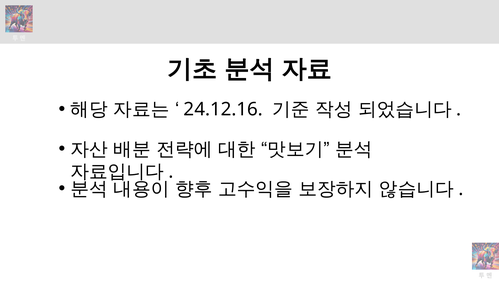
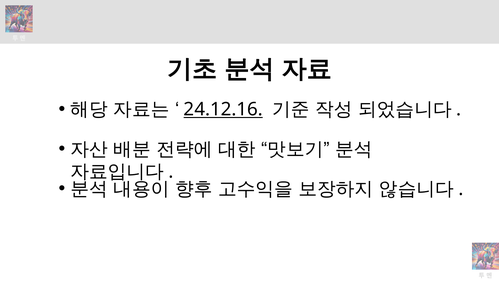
24.12.16 underline: none -> present (223, 109)
